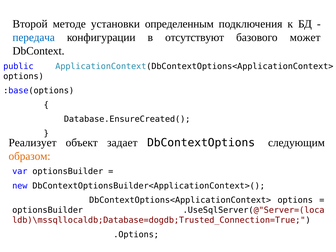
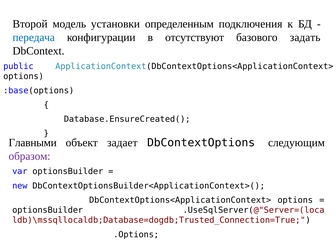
методе: методе -> модель (69, 24)
может: может -> задать (305, 37)
Реализует: Реализует -> Главными (33, 143)
образом colour: orange -> purple (30, 156)
